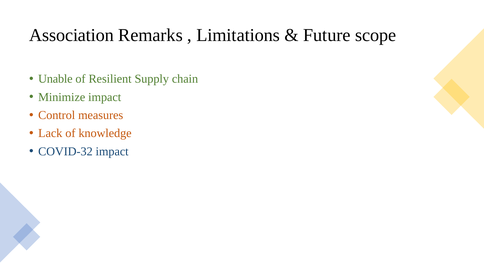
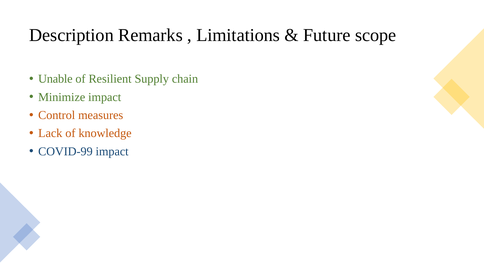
Association: Association -> Description (71, 35)
COVID-32: COVID-32 -> COVID-99 (65, 151)
